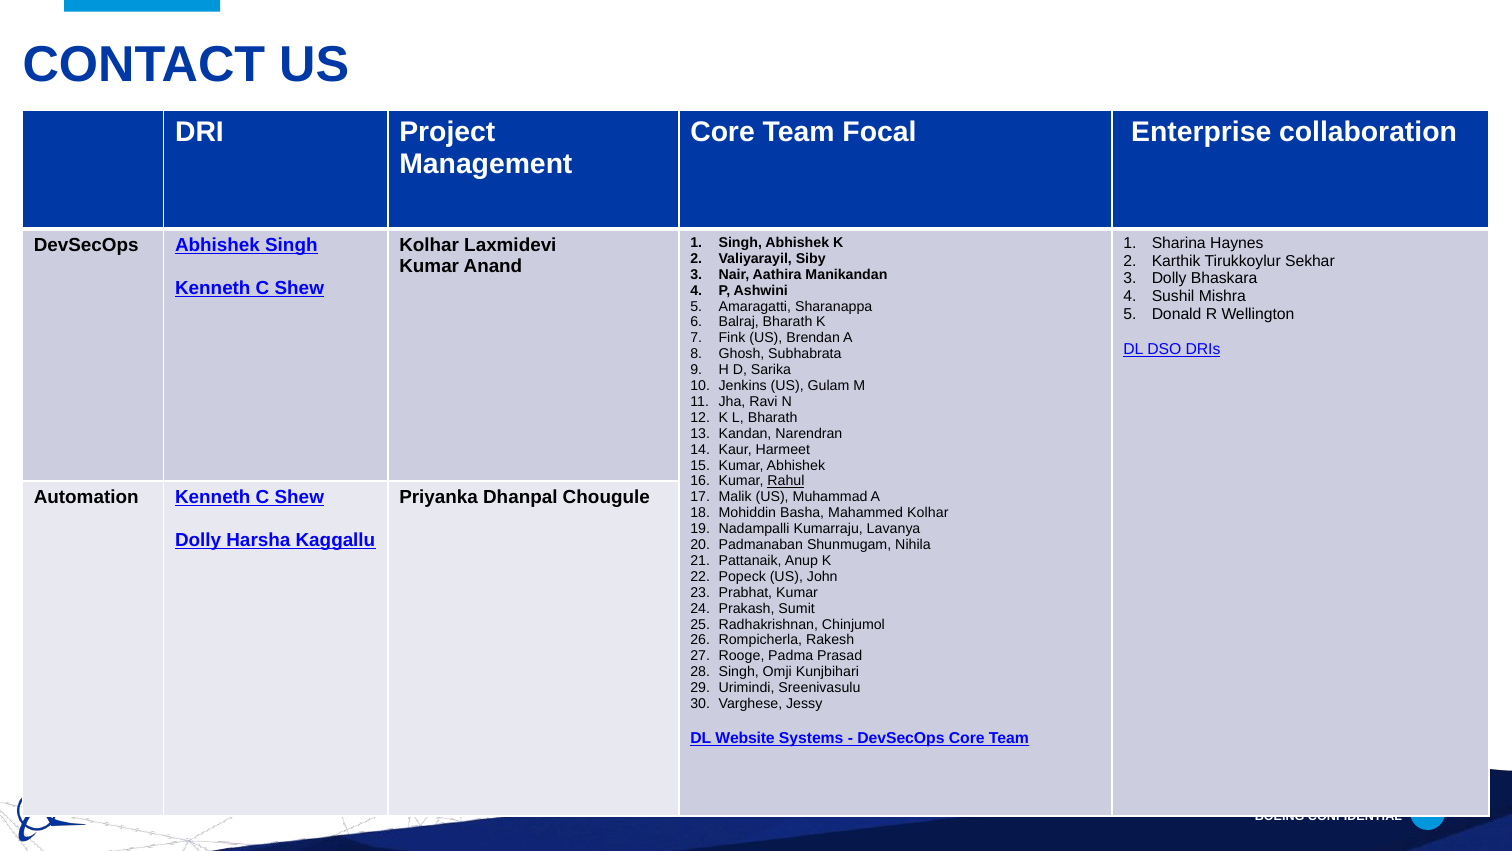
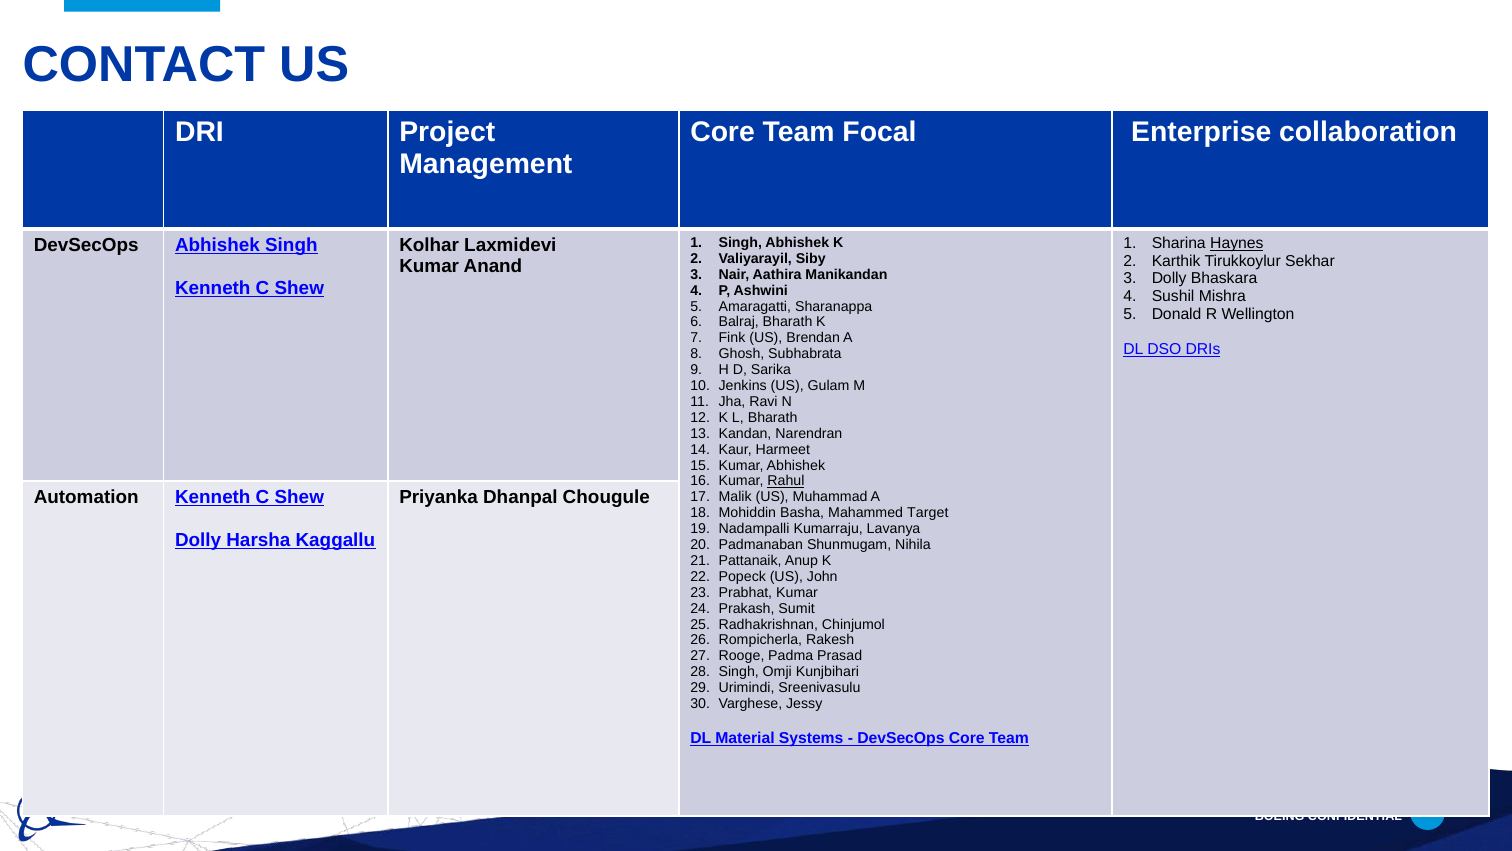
Haynes underline: none -> present (1237, 243)
Mahammed Kolhar: Kolhar -> Target (928, 513)
Website: Website -> Material (745, 738)
